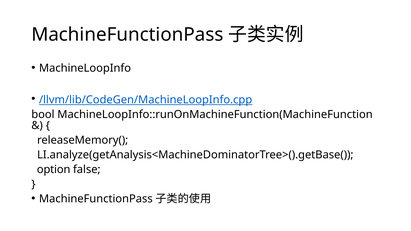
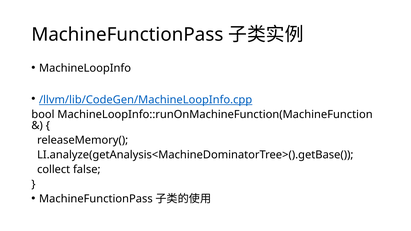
option: option -> collect (54, 170)
